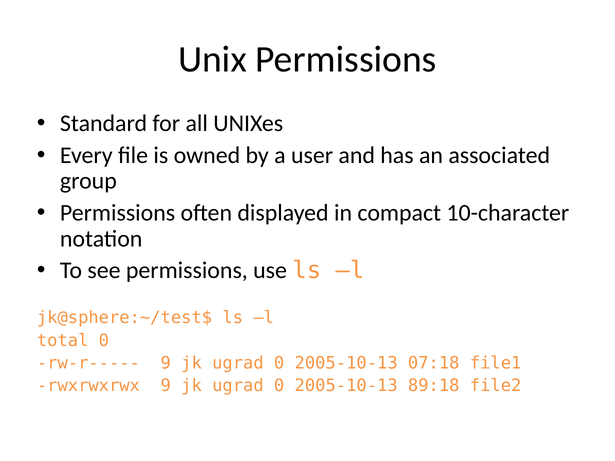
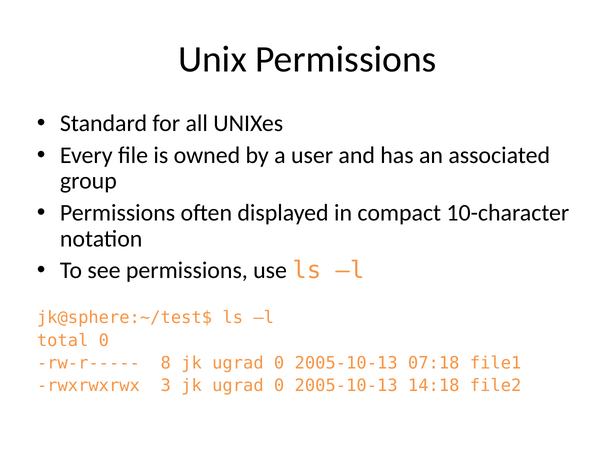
rw-r----- 9: 9 -> 8 (166, 363)
rwxrwxrwx 9: 9 -> 3 (166, 386)
89:18: 89:18 -> 14:18 (434, 386)
